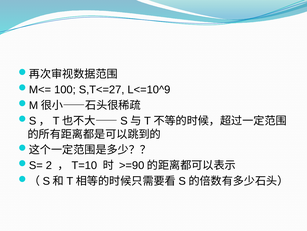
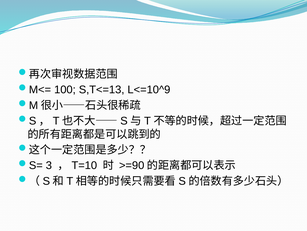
S,T<=27: S,T<=27 -> S,T<=13 (102, 89)
2: 2 -> 3 (49, 165)
